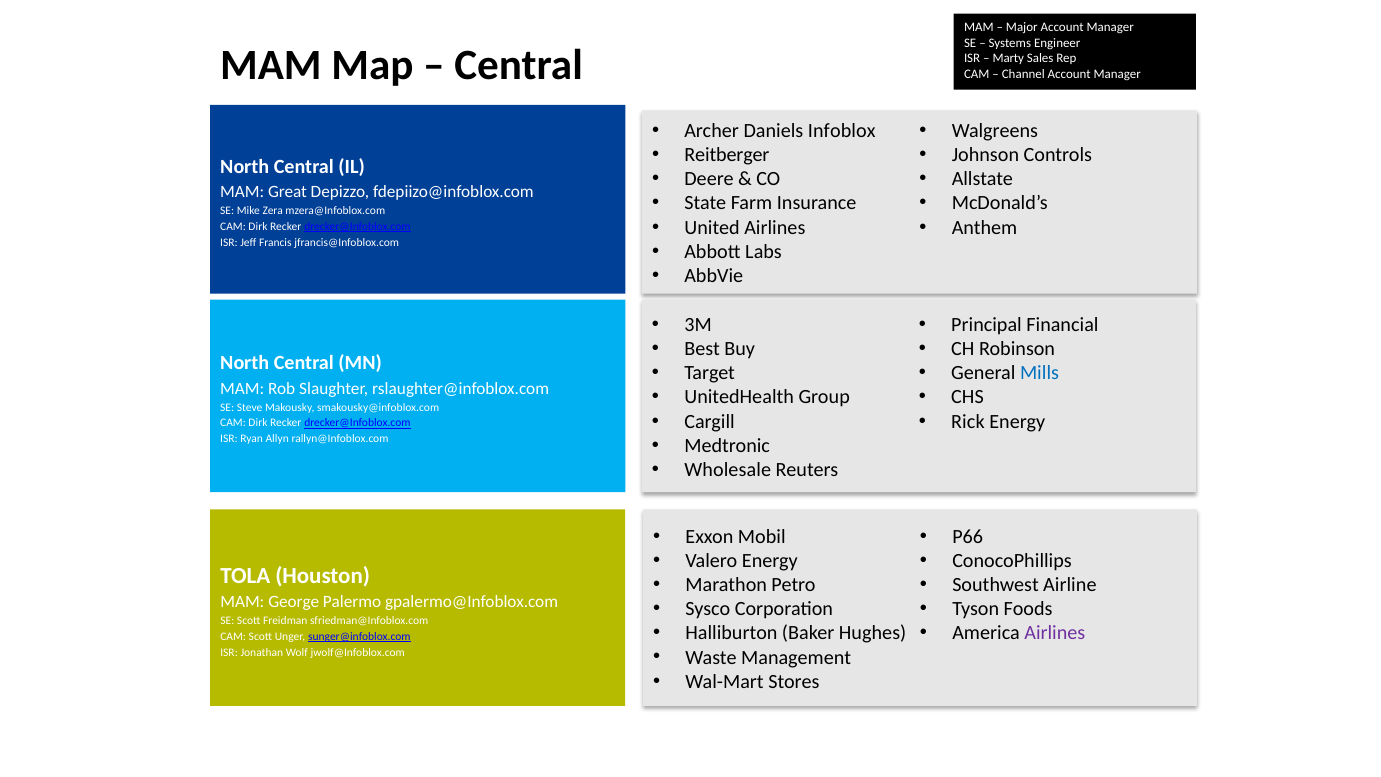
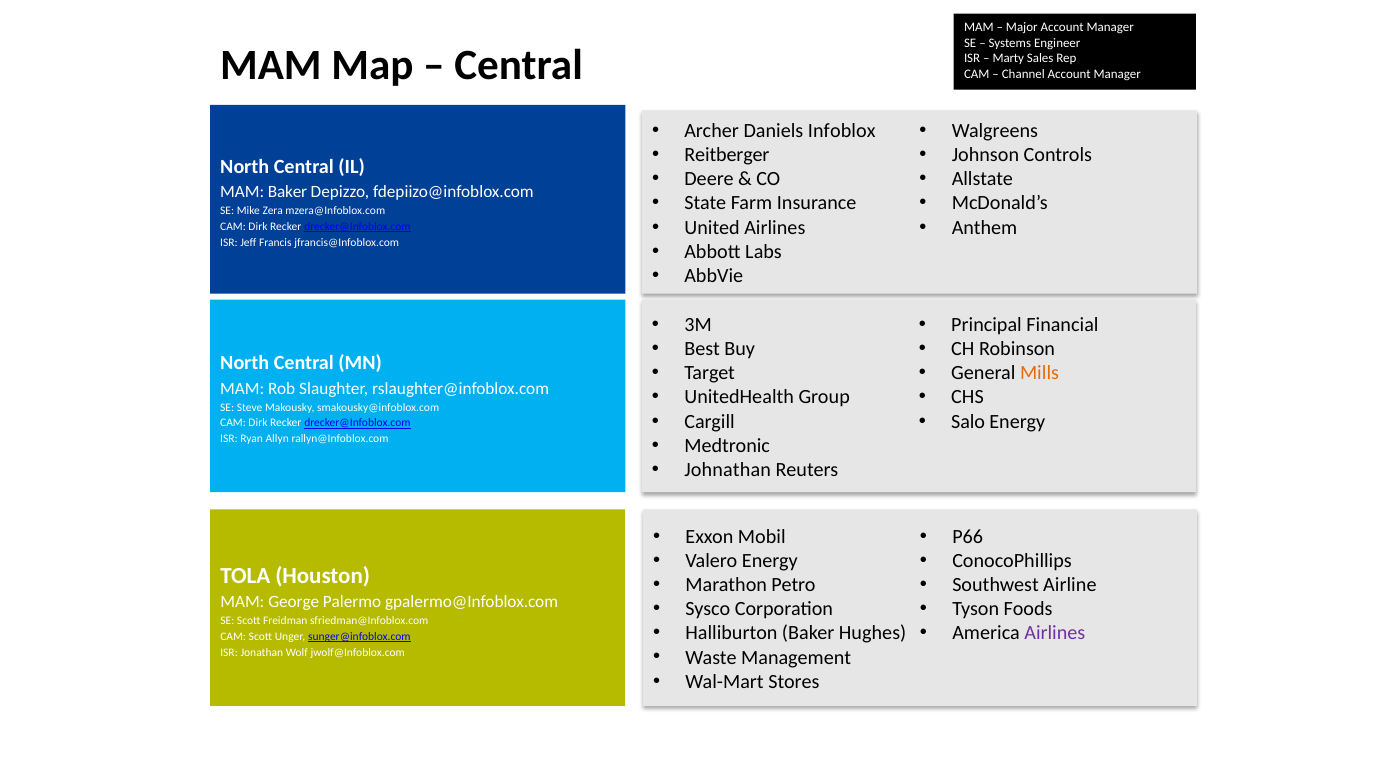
MAM Great: Great -> Baker (288, 192)
Mills colour: blue -> orange (1040, 373)
Rick: Rick -> Salo (968, 421)
Wholesale: Wholesale -> Johnathan (728, 470)
